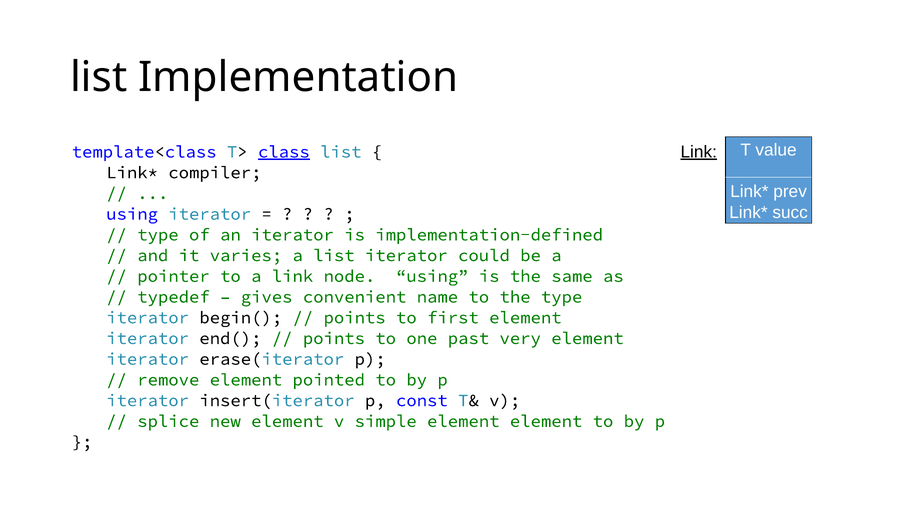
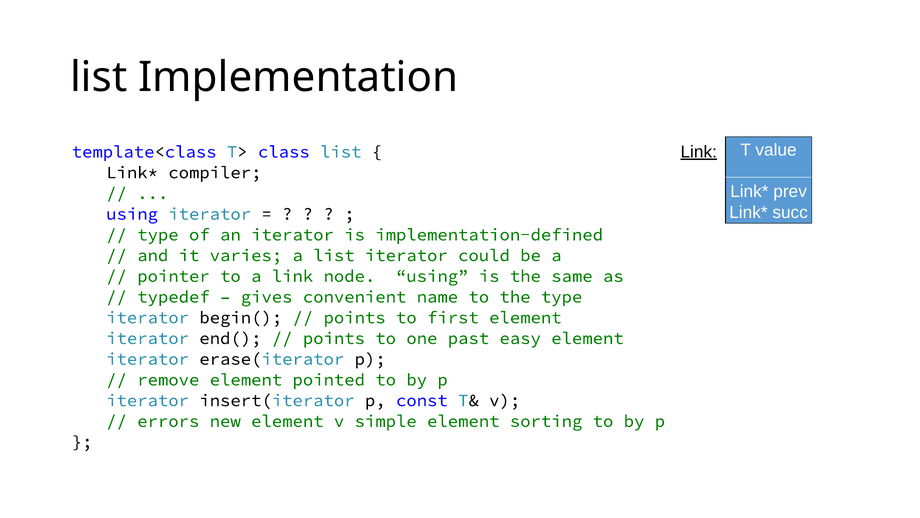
class underline: present -> none (284, 152)
very: very -> easy (520, 338)
splice: splice -> errors (168, 421)
element element: element -> sorting (546, 421)
